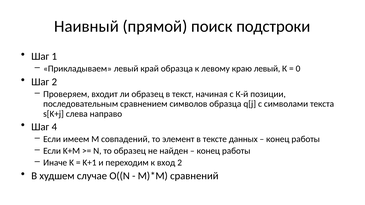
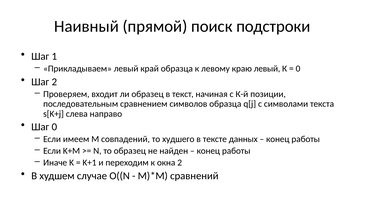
Шаг 4: 4 -> 0 (54, 127)
элемент: элемент -> худшего (178, 139)
вход: вход -> окна (166, 163)
